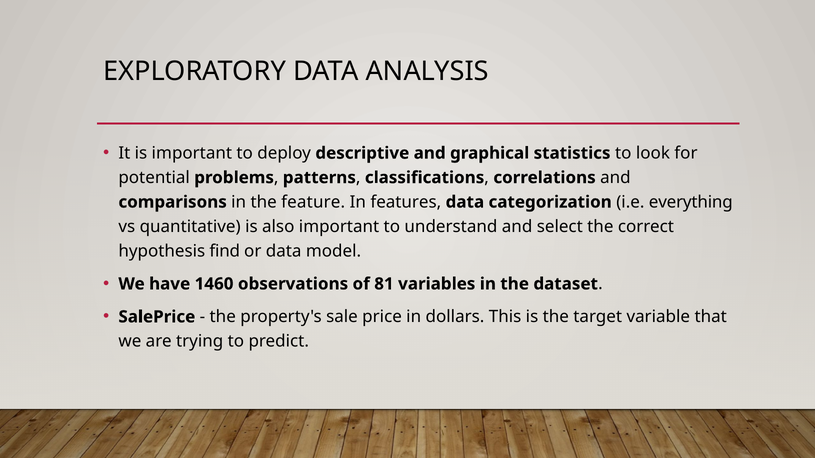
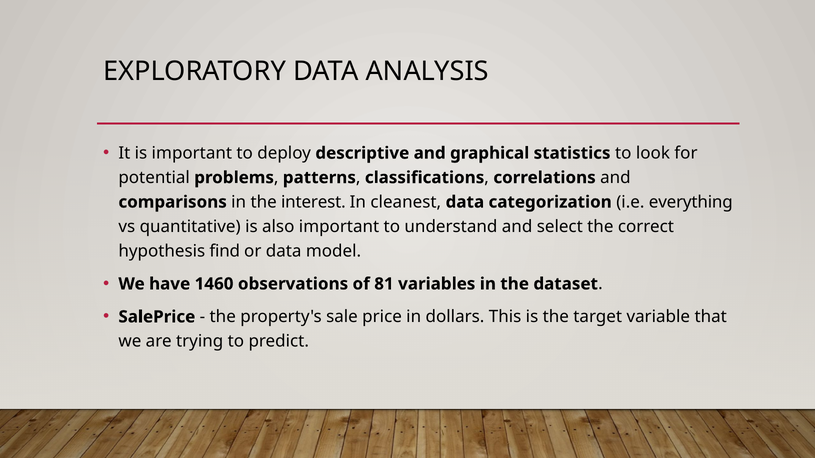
feature: feature -> interest (313, 202)
features: features -> cleanest (406, 202)
